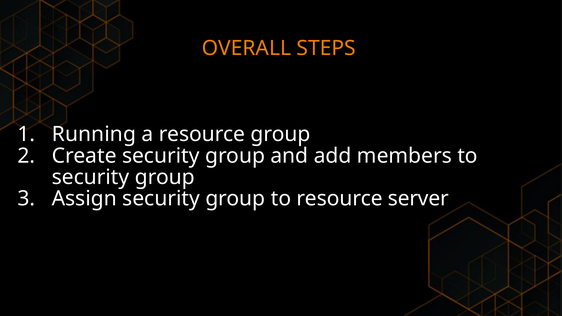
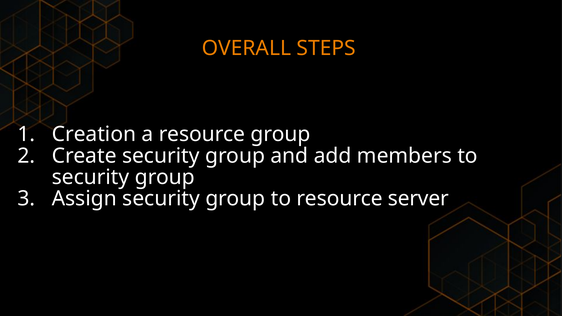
Running: Running -> Creation (94, 134)
